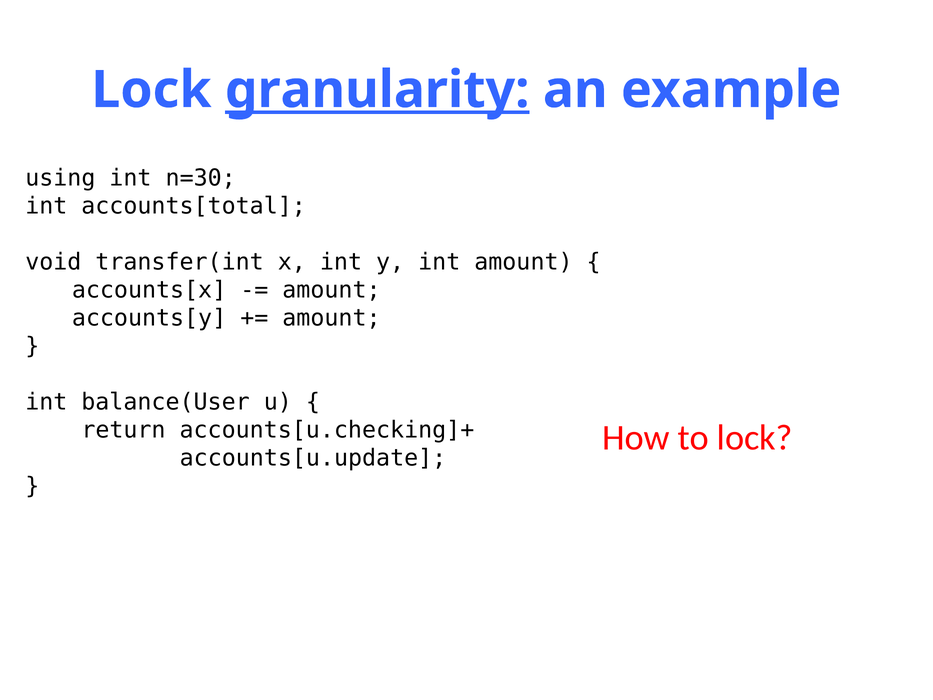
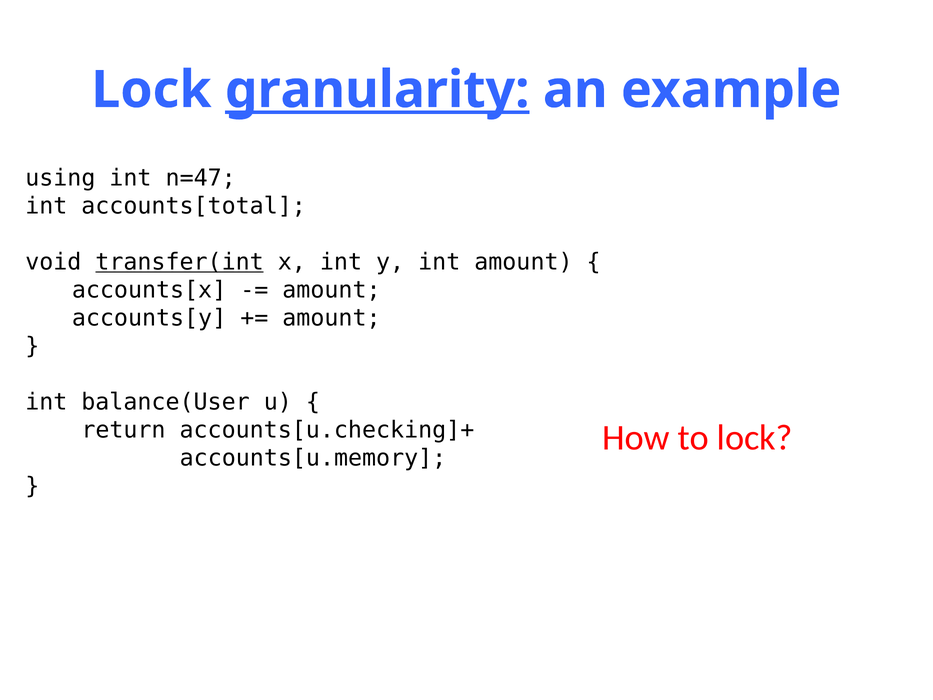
n=30: n=30 -> n=47 (201, 178)
transfer(int underline: none -> present (180, 262)
accounts[u.update: accounts[u.update -> accounts[u.memory (313, 458)
